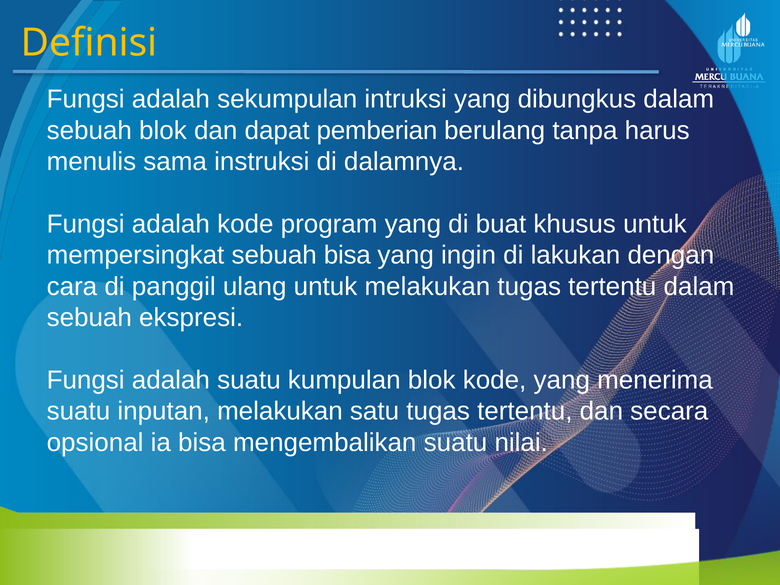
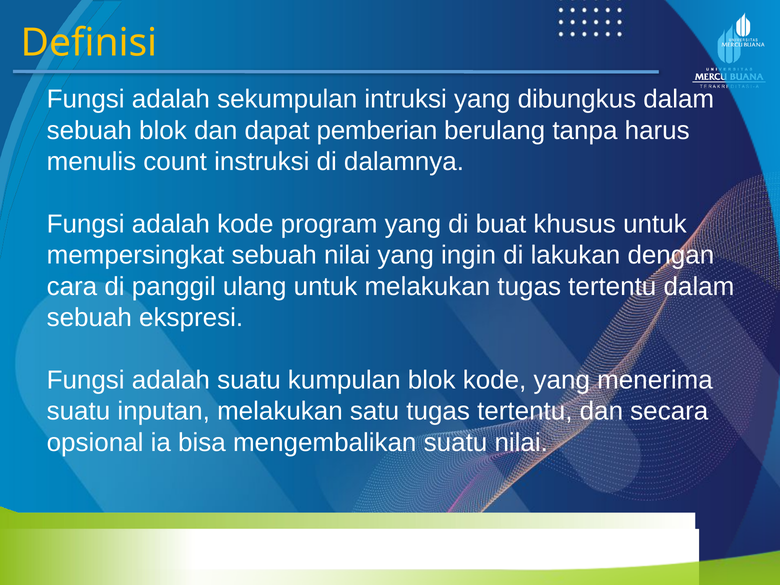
sama: sama -> count (175, 162)
sebuah bisa: bisa -> nilai (347, 255)
